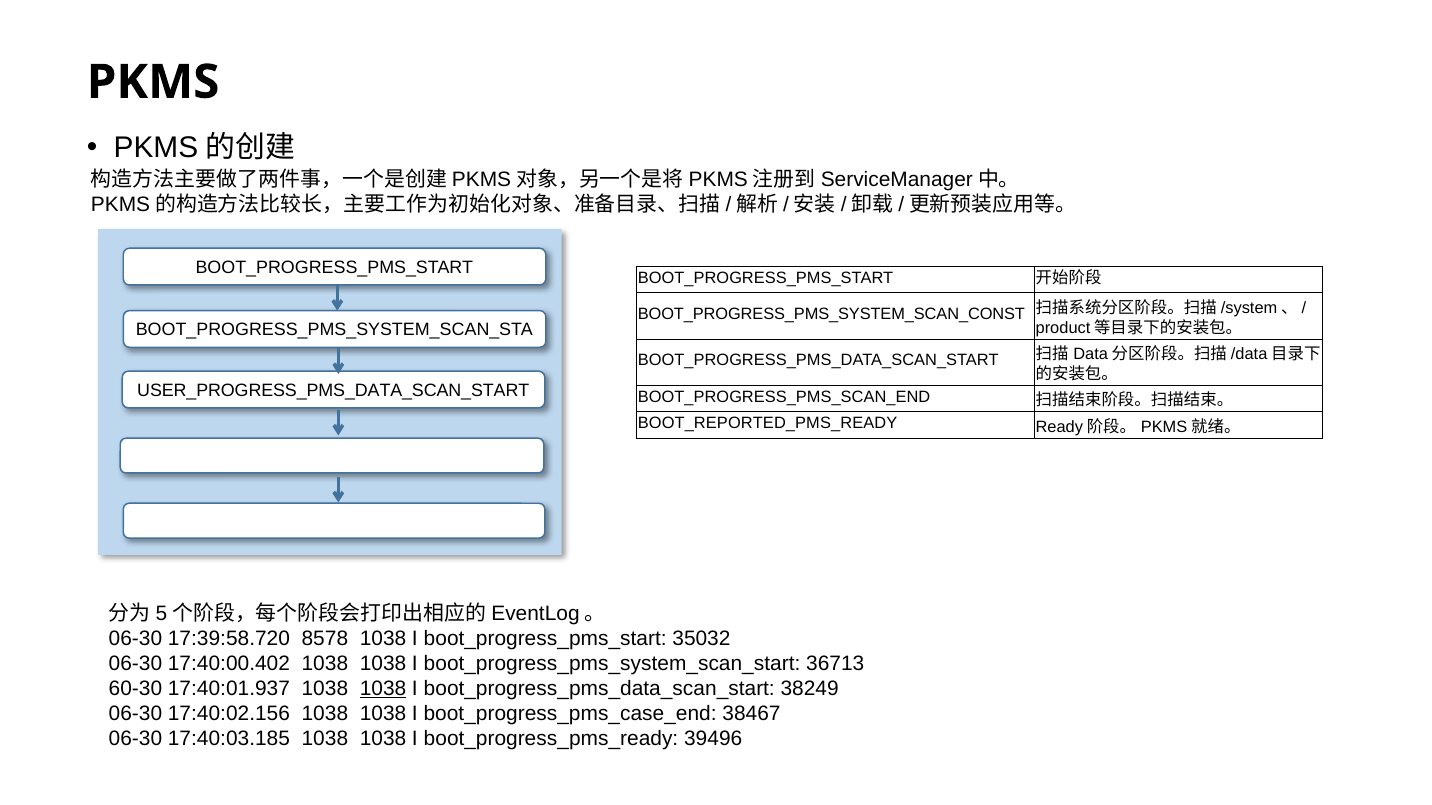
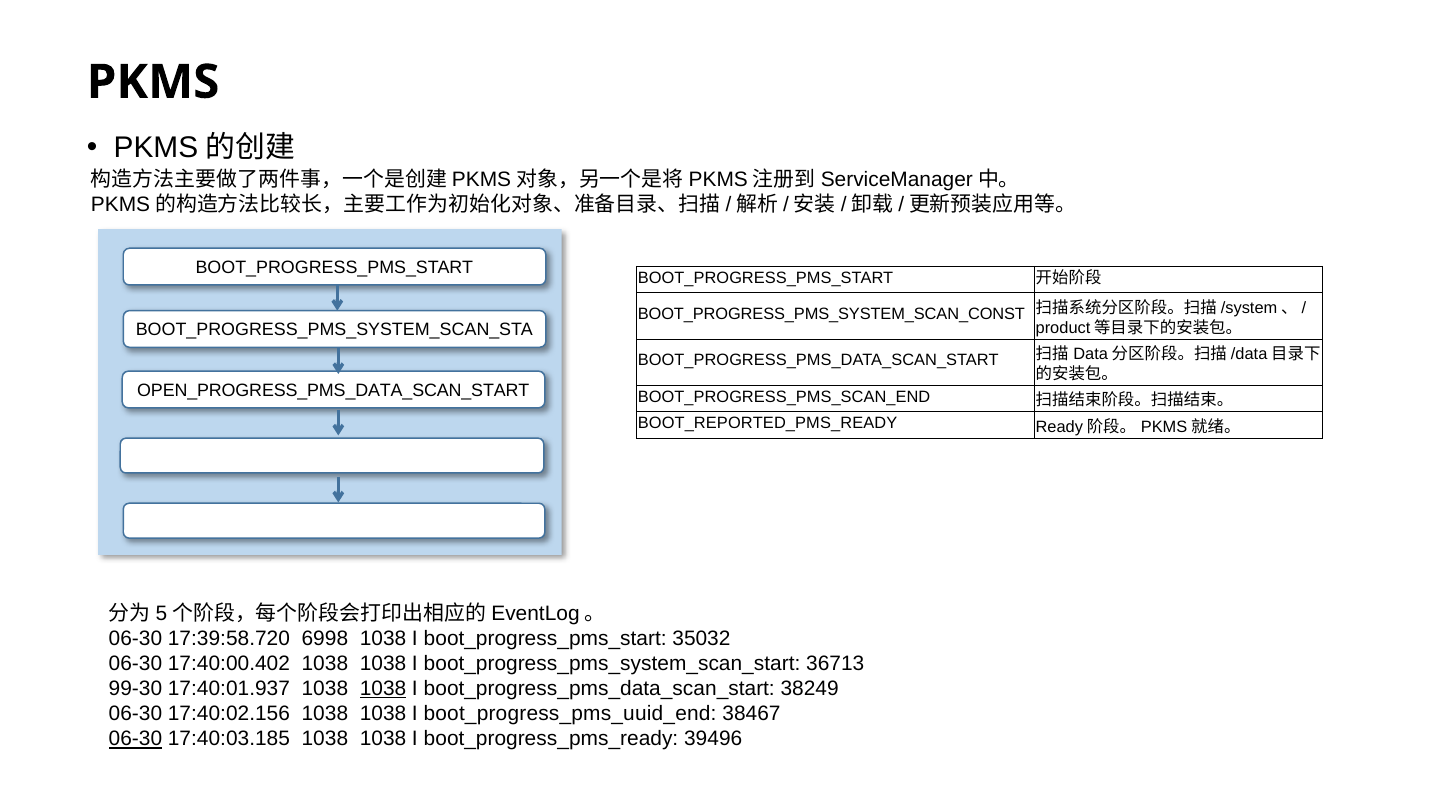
USER_PROGRESS_PMS_DATA_SCAN_START: USER_PROGRESS_PMS_DATA_SCAN_START -> OPEN_PROGRESS_PMS_DATA_SCAN_START (333, 391)
8578: 8578 -> 6998 (325, 639)
60-30: 60-30 -> 99-30 (135, 689)
boot_progress_pms_case_end: boot_progress_pms_case_end -> boot_progress_pms_uuid_end (570, 714)
06-30 underline: none -> present (135, 739)
